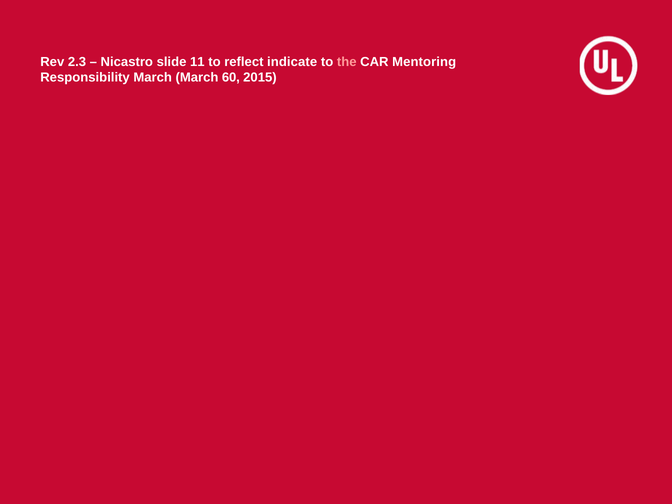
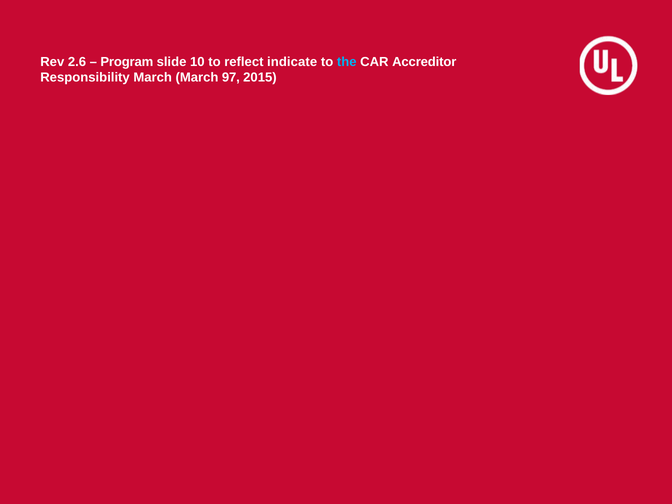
2.3: 2.3 -> 2.6 (77, 62)
Nicastro: Nicastro -> Program (127, 62)
11: 11 -> 10 (197, 62)
the colour: pink -> light blue (347, 62)
Mentoring: Mentoring -> Accreditor (424, 62)
60: 60 -> 97 (231, 78)
